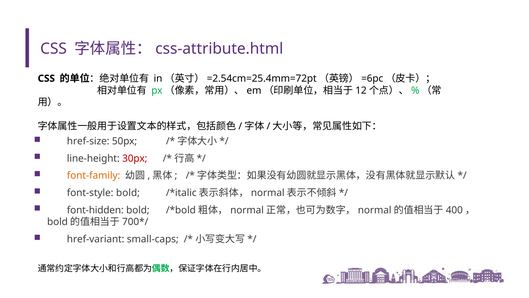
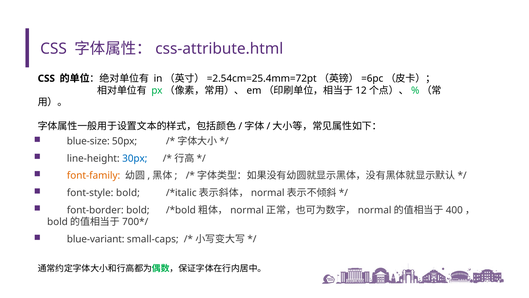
href-size: href-size -> blue-size (88, 141)
30px colour: red -> blue (135, 158)
font-hidden: font-hidden -> font-border (95, 210)
href-variant: href-variant -> blue-variant (96, 239)
